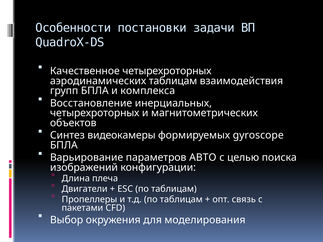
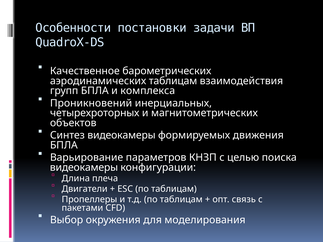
Качественное четырехроторных: четырехроторных -> барометрических (167, 71)
Восстановление: Восстановление -> Проникновений (91, 103)
gyroscope: gyroscope -> движения (258, 135)
АВТО: АВТО -> КНЗП (203, 158)
изображений: изображений -> видеокамеры (84, 168)
